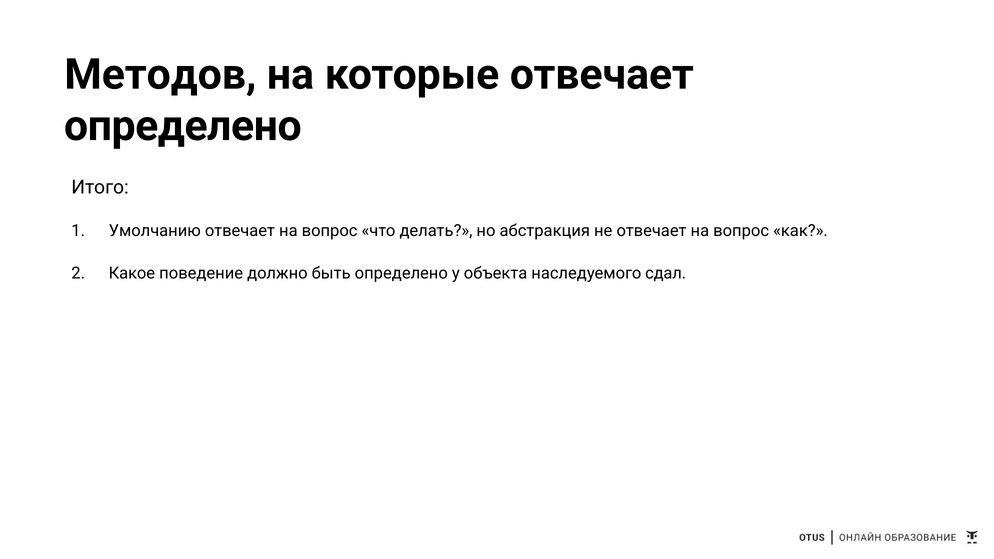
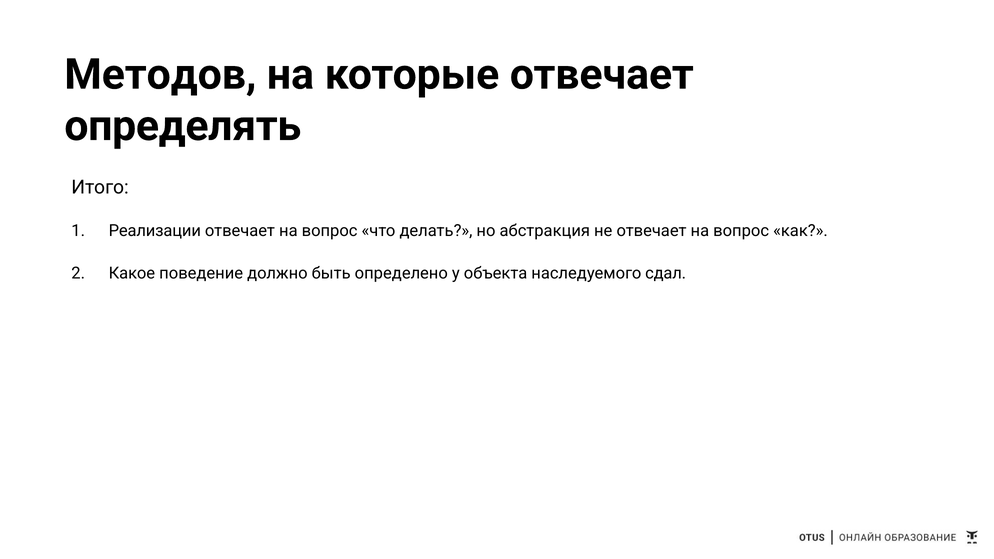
определено: определено -> определять (183, 126)
Умолчанию: Умолчанию -> Реализации (155, 231)
